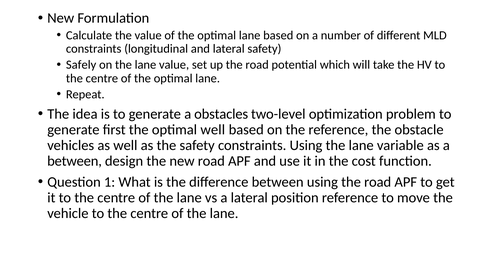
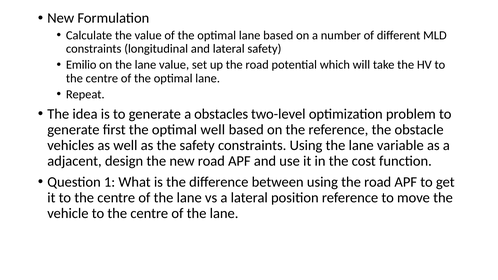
Safely: Safely -> Emilio (81, 65)
between: between -> adjacent (74, 161)
